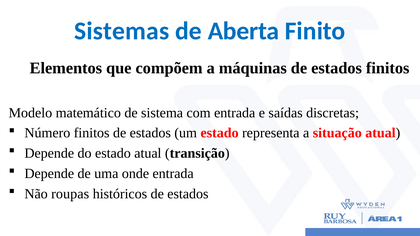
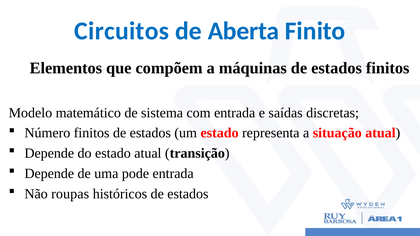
Sistemas: Sistemas -> Circuitos (122, 31)
onde: onde -> pode (135, 174)
